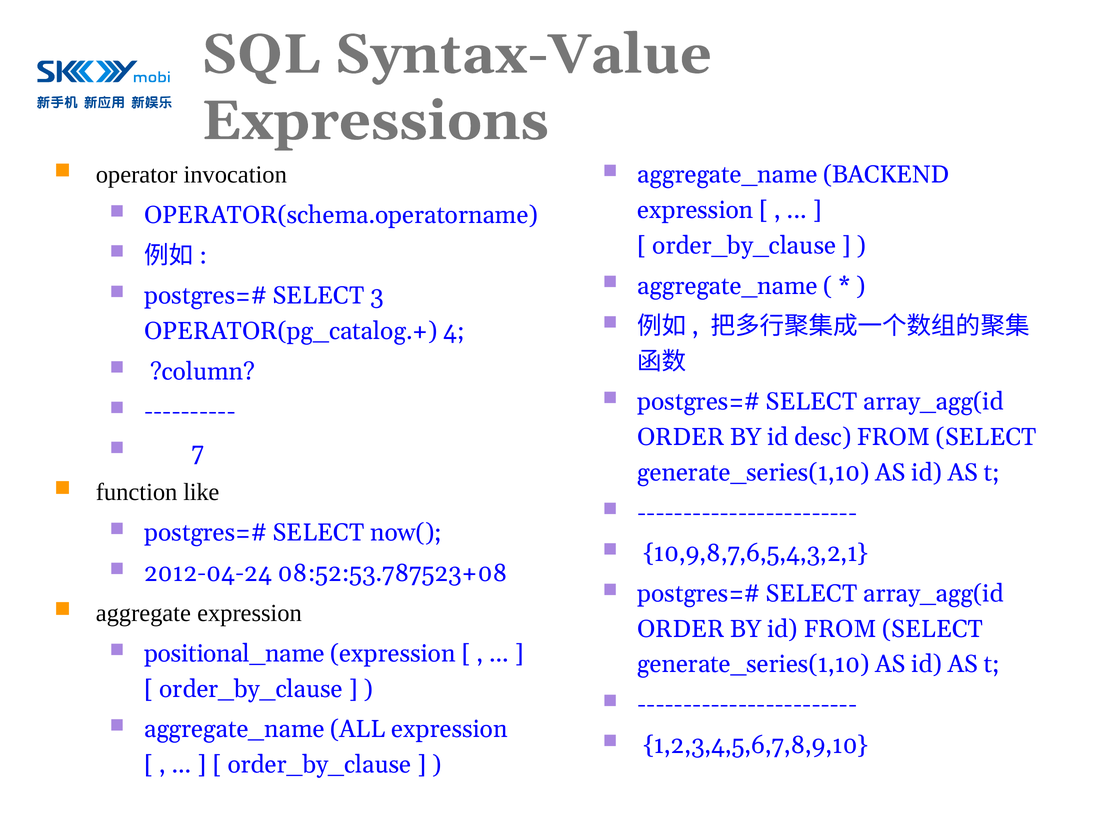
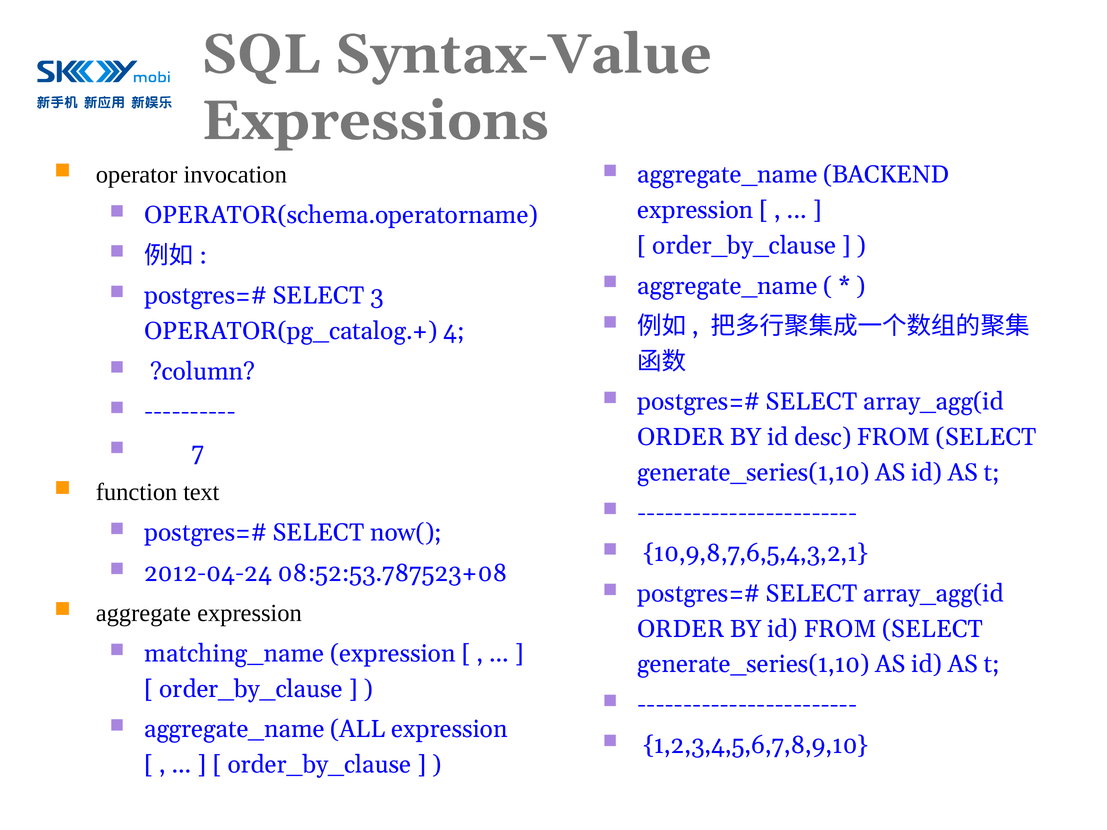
like: like -> text (201, 492)
positional_name: positional_name -> matching_name (234, 654)
